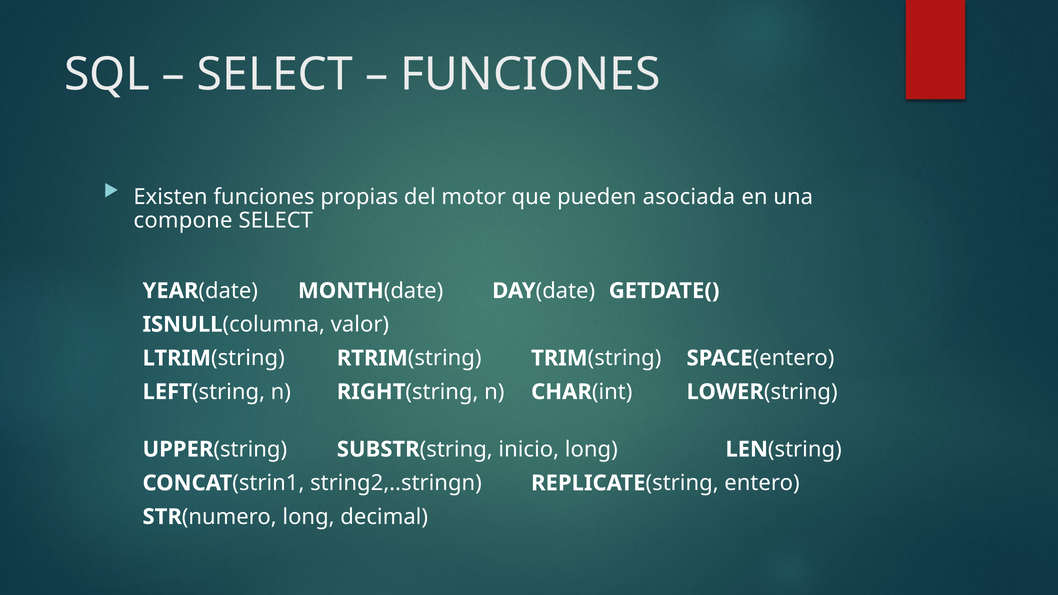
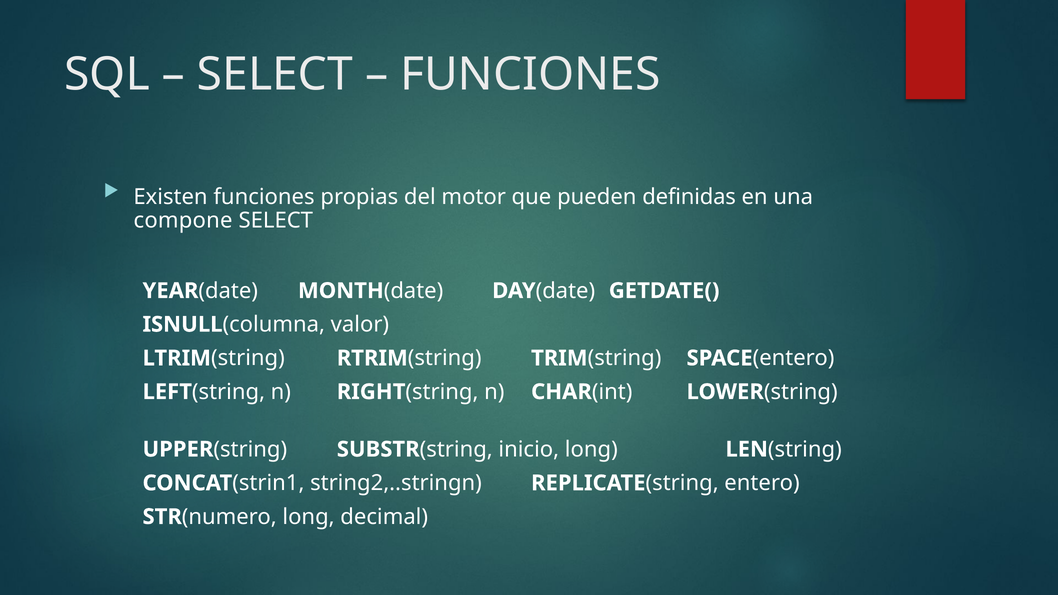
asociada: asociada -> definidas (689, 197)
